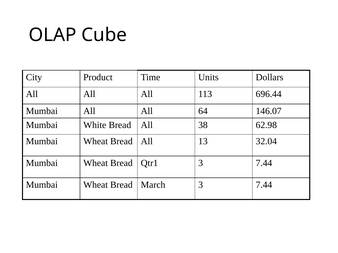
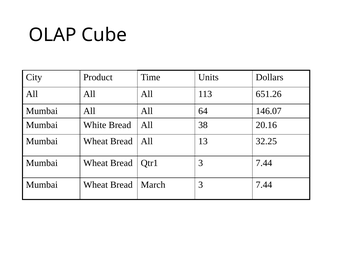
696.44: 696.44 -> 651.26 (269, 94)
62.98: 62.98 -> 20.16 (266, 125)
32.04: 32.04 -> 32.25 (266, 142)
